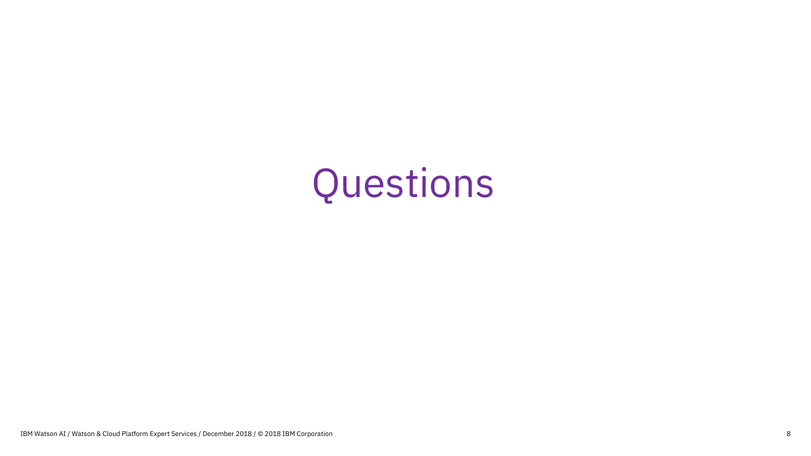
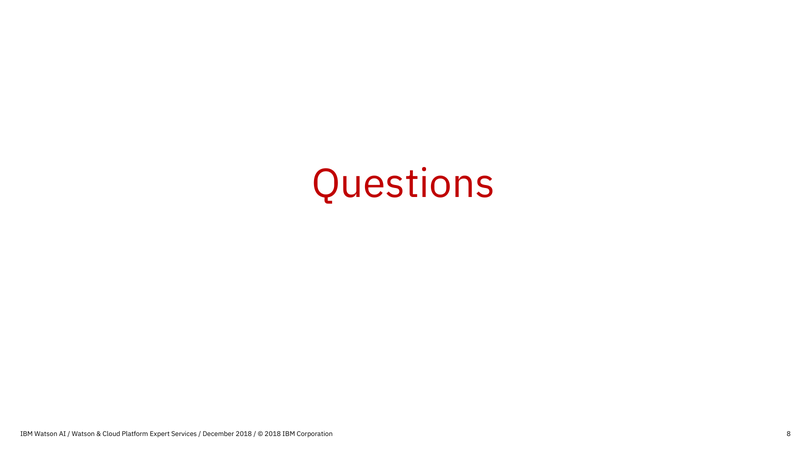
Questions colour: purple -> red (403, 184)
